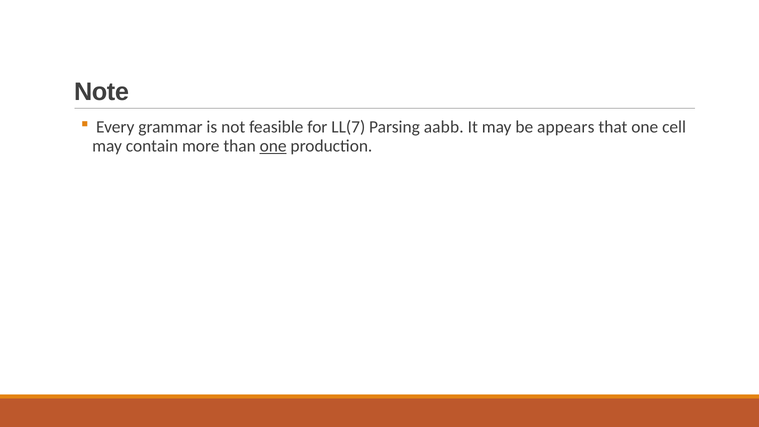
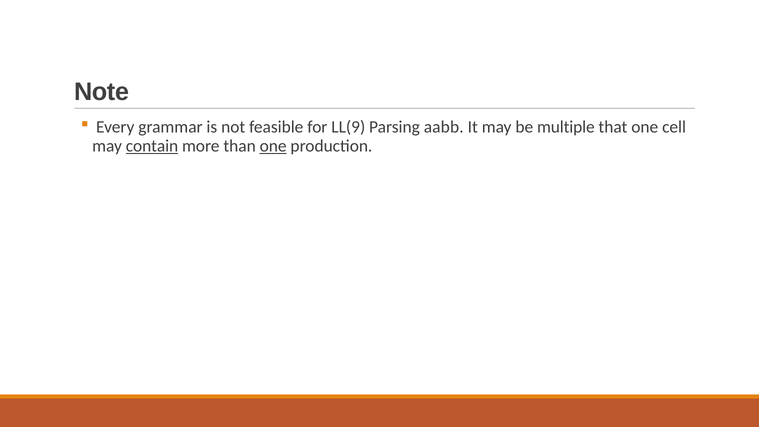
LL(7: LL(7 -> LL(9 (348, 127)
appears: appears -> multiple (566, 127)
contain underline: none -> present (152, 146)
